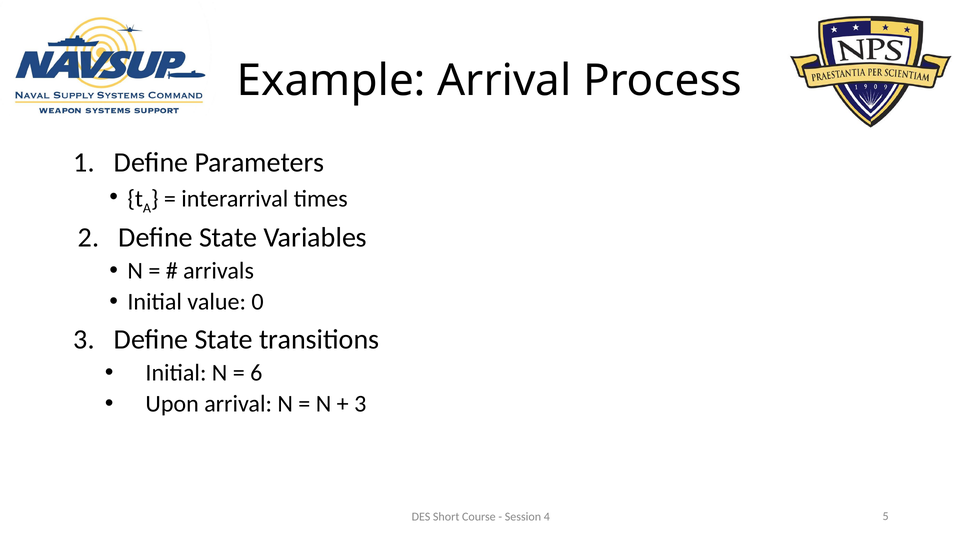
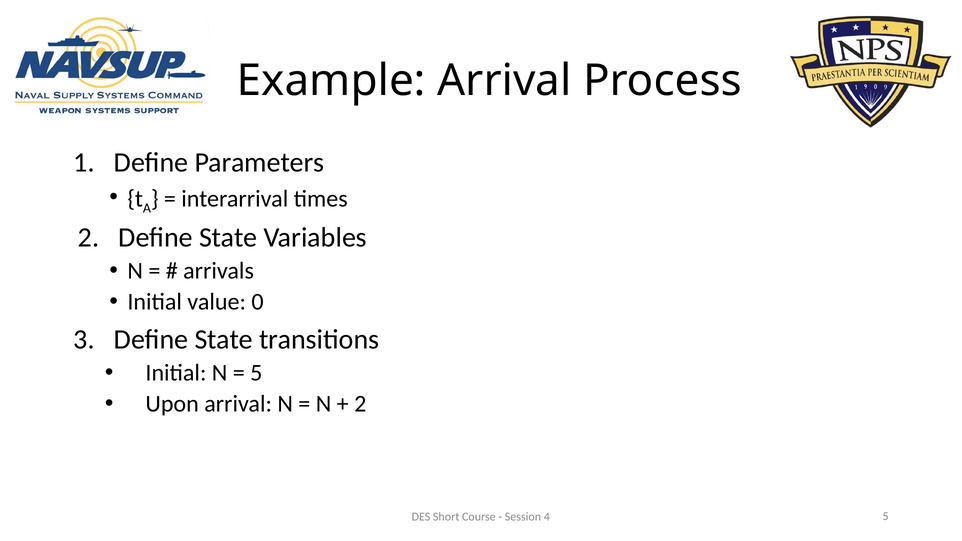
6: 6 -> 5 (256, 373)
3: 3 -> 2 (360, 404)
